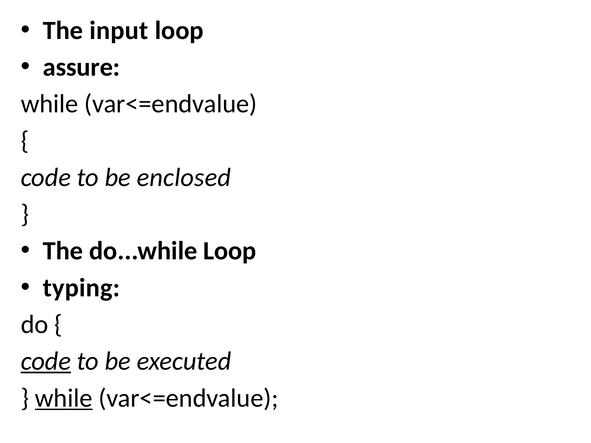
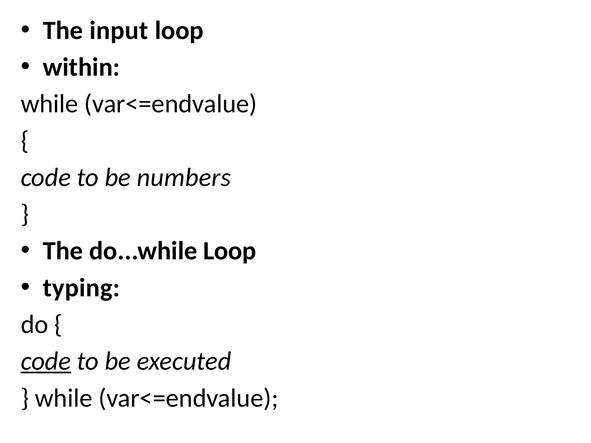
assure: assure -> within (81, 67)
enclosed: enclosed -> numbers (184, 178)
while underline: present -> none (64, 398)
